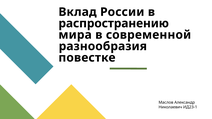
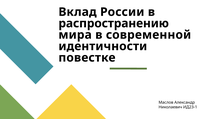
разнообразия: разнообразия -> идентичности (103, 46)
